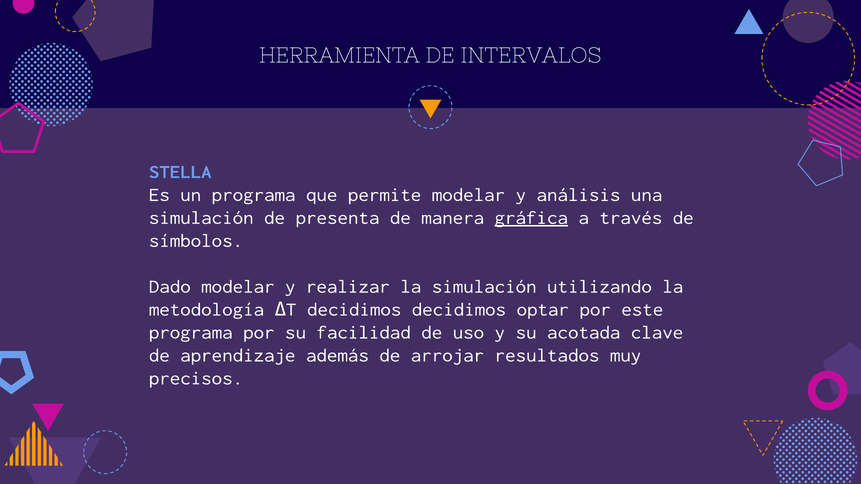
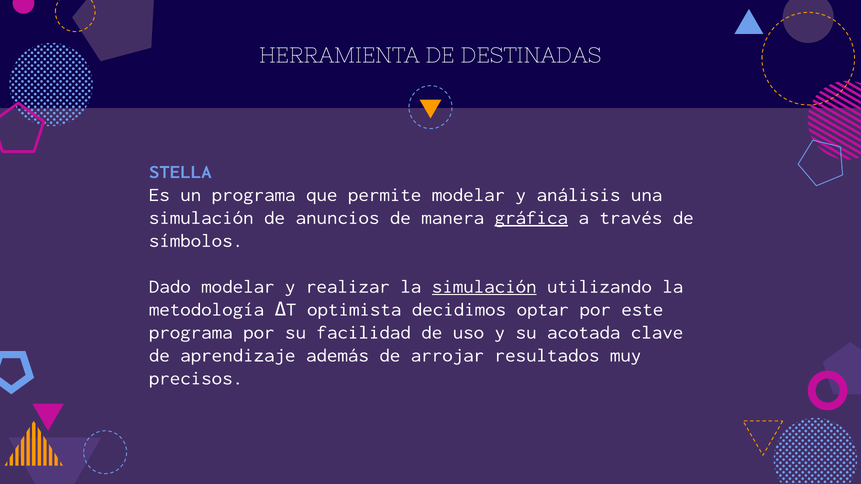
INTERVALOS: INTERVALOS -> DESTINADAS (531, 56)
presenta: presenta -> anuncios (337, 218)
simulación underline: none -> present (484, 287)
decidimos: decidimos -> optimista (354, 309)
